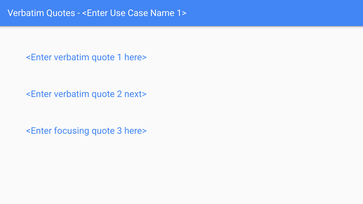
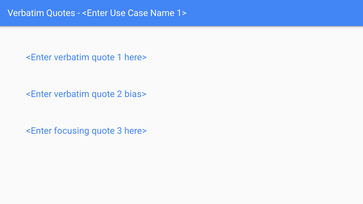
next>: next> -> bias> (135, 94)
